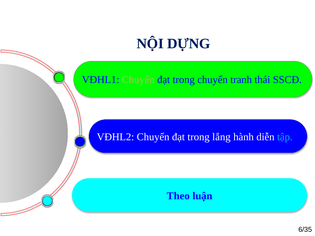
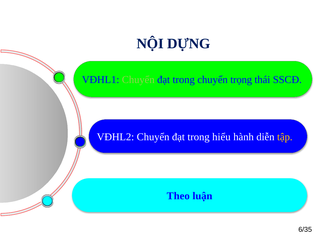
tranh: tranh -> trọng (241, 80)
lắng: lắng -> hiểu (221, 137)
tập colour: light blue -> yellow (285, 137)
